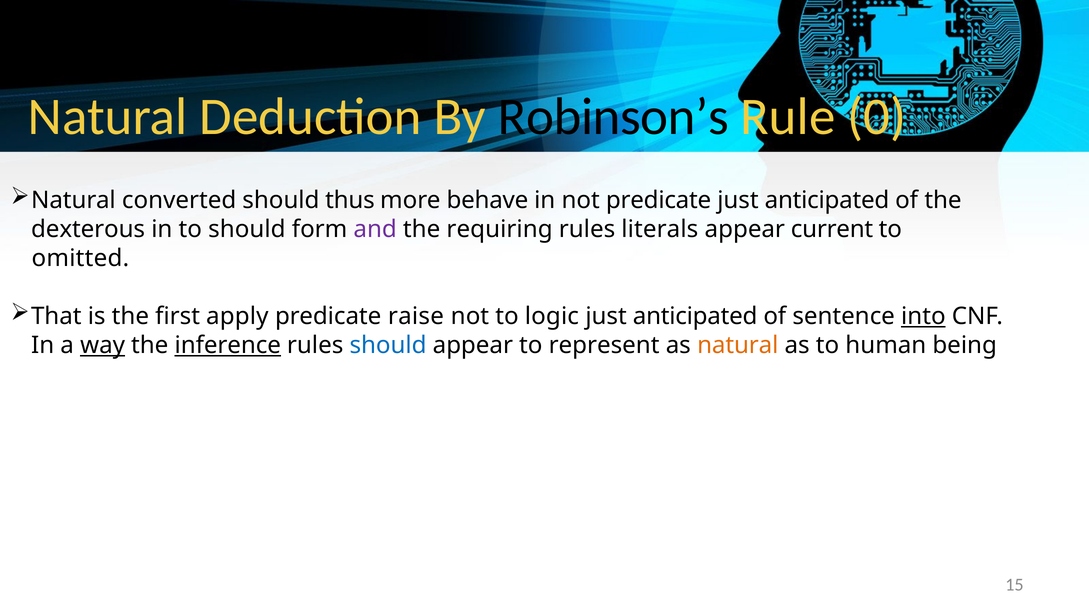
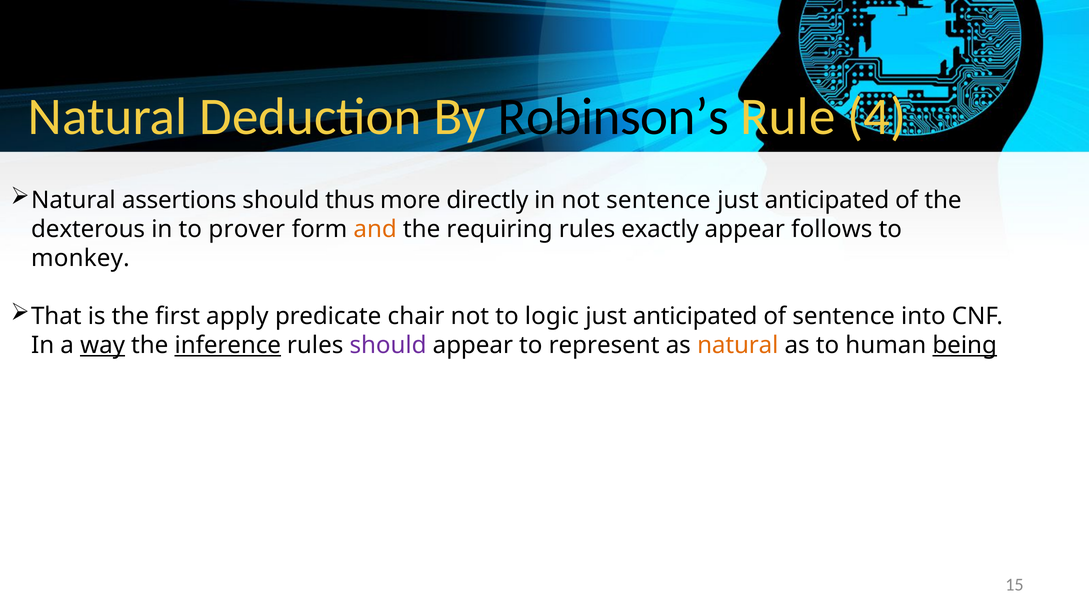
0: 0 -> 4 (877, 117)
converted: converted -> assertions (179, 200)
behave: behave -> directly (487, 200)
not predicate: predicate -> sentence (658, 200)
to should: should -> prover (247, 229)
and colour: purple -> orange (375, 229)
literals: literals -> exactly (660, 229)
current: current -> follows (832, 229)
omitted: omitted -> monkey (80, 259)
raise: raise -> chair (416, 317)
into underline: present -> none (923, 317)
should colour: blue -> purple (388, 346)
being underline: none -> present (965, 346)
